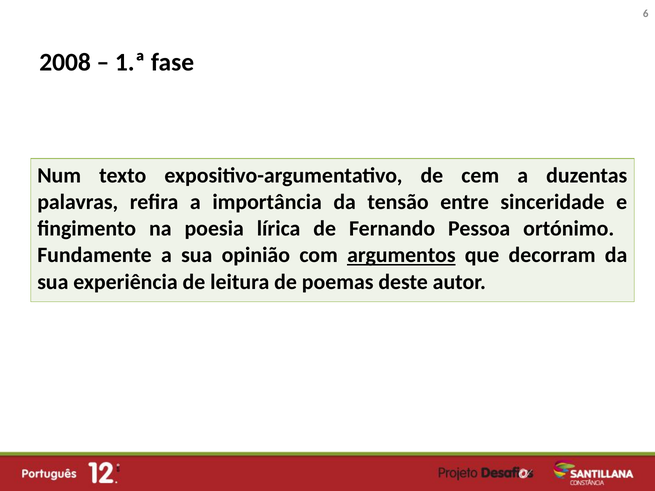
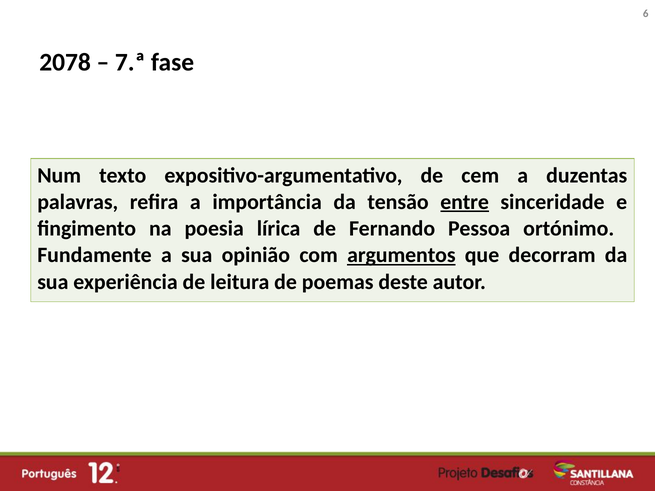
2008: 2008 -> 2078 (65, 62)
1.ª: 1.ª -> 7.ª (130, 62)
entre underline: none -> present (465, 202)
